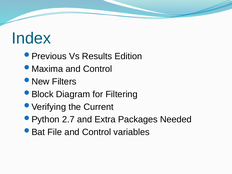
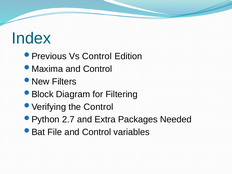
Vs Results: Results -> Control (97, 56)
the Current: Current -> Control (98, 107)
